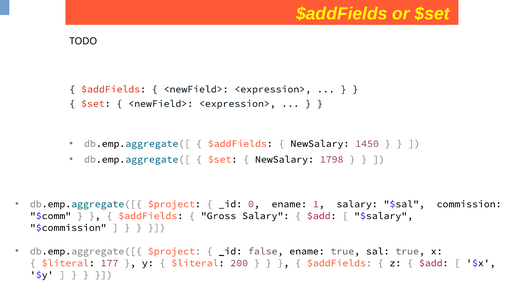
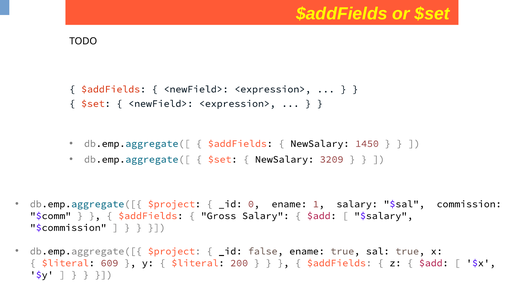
1798: 1798 -> 3209 (332, 159)
177: 177 -> 609 (110, 263)
